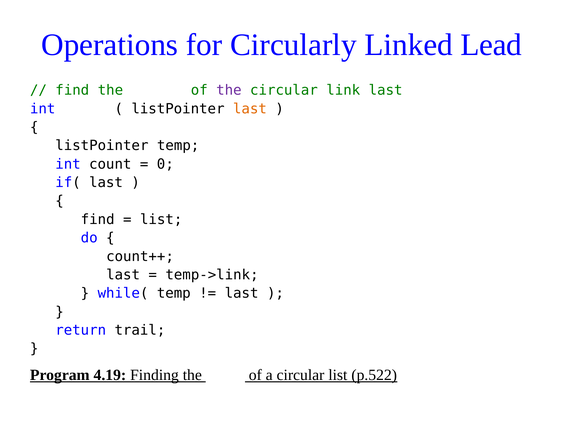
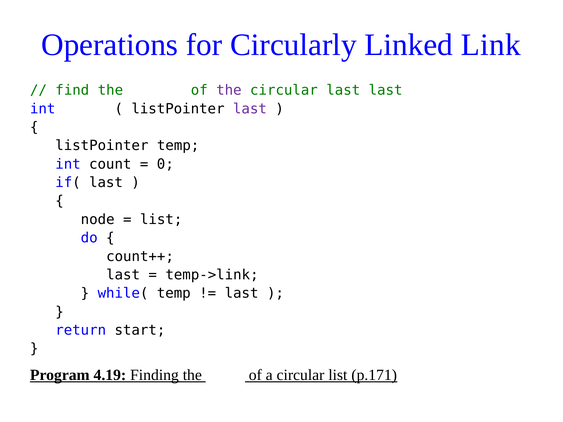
Lead: Lead -> Link (491, 45)
circular link: link -> last (343, 90)
last colour: orange -> purple (250, 109)
find: find -> node (98, 220)
trail: trail -> start (140, 330)
p.522: p.522 -> p.171 (374, 375)
